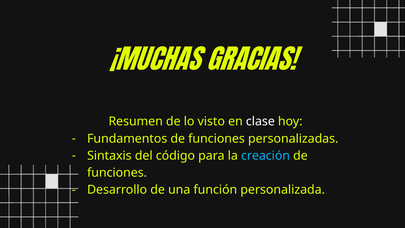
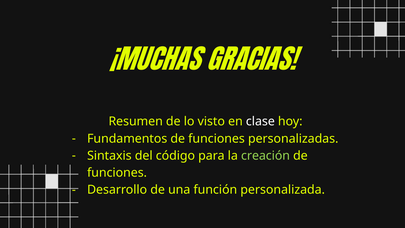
creación colour: light blue -> light green (265, 156)
